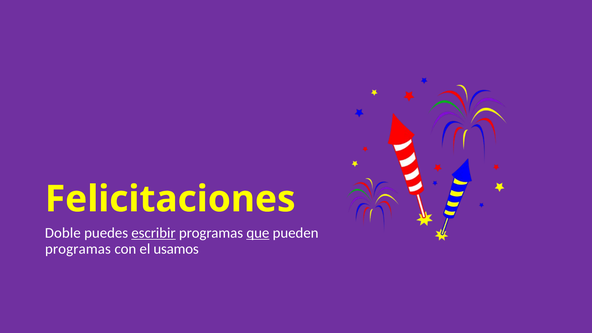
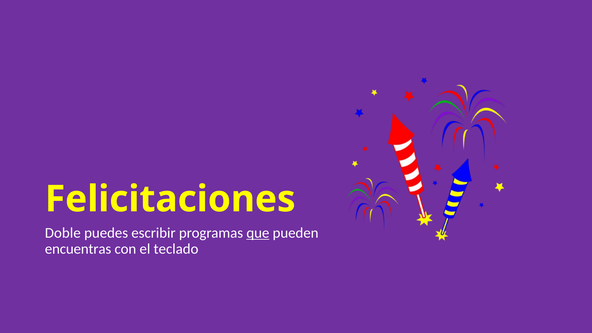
escribir underline: present -> none (153, 233)
programas: programas -> encuentras (78, 249)
usamos: usamos -> teclado (176, 249)
